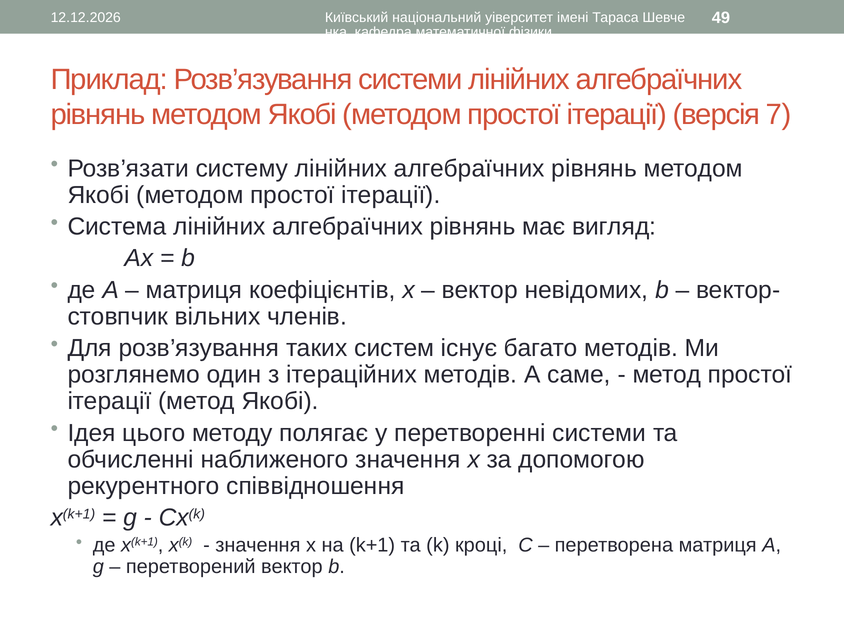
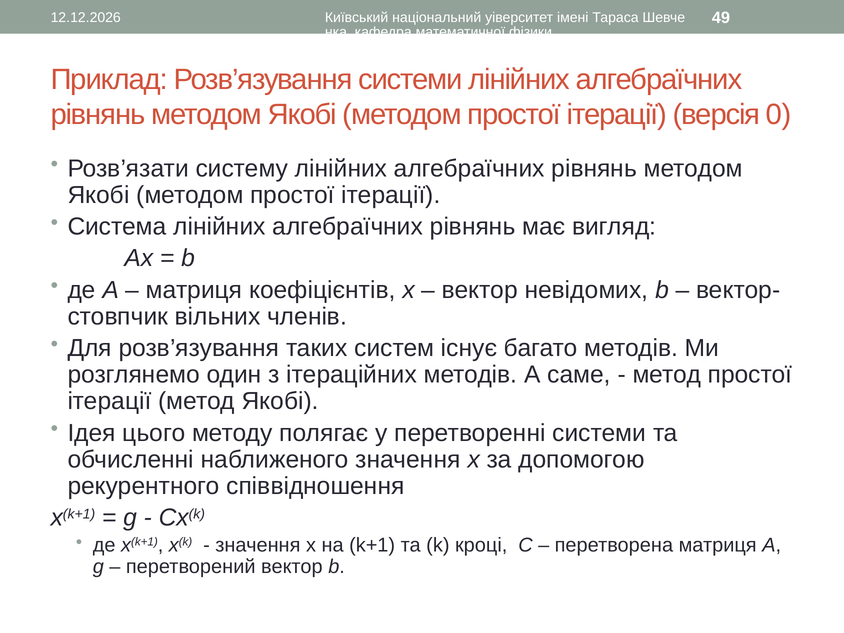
7: 7 -> 0 (779, 115)
